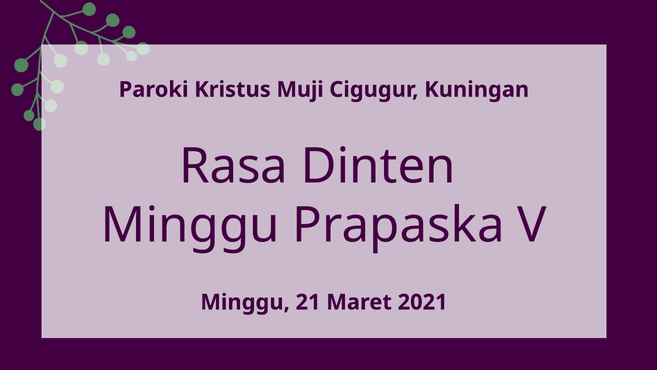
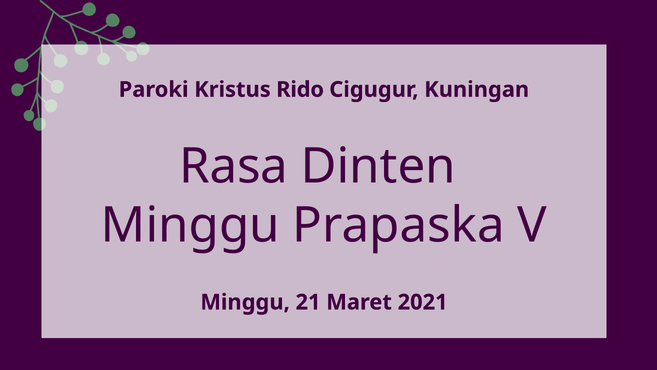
Muji: Muji -> Rido (300, 89)
